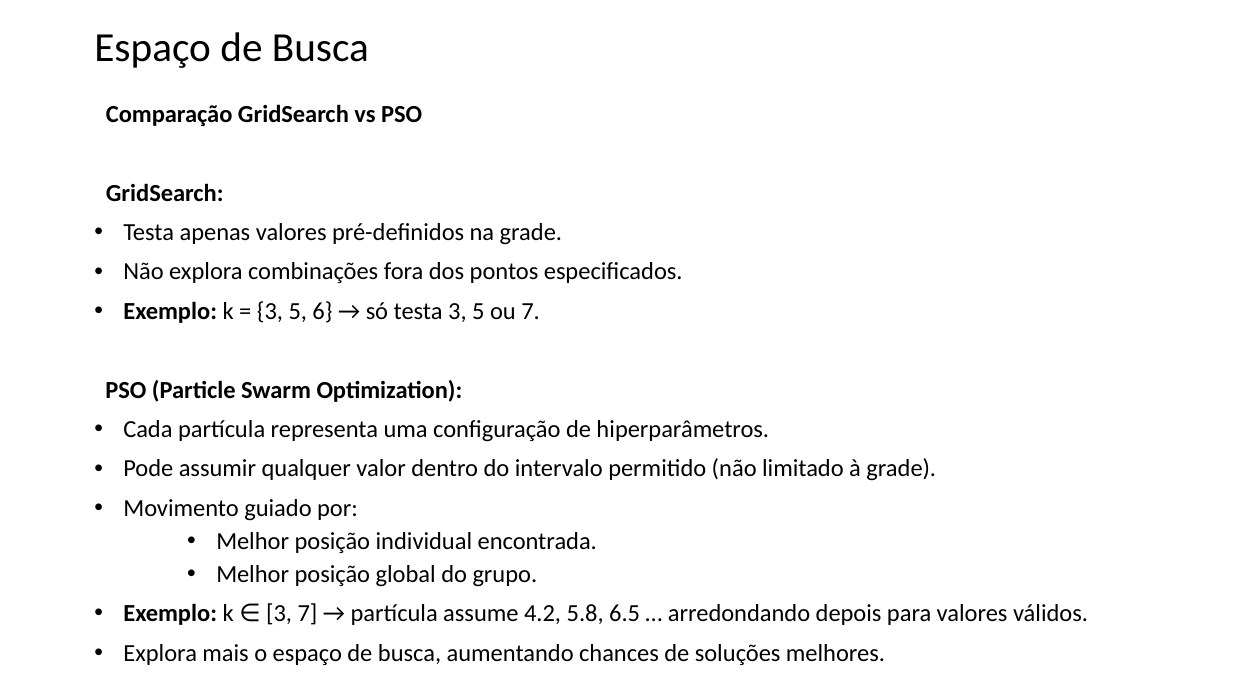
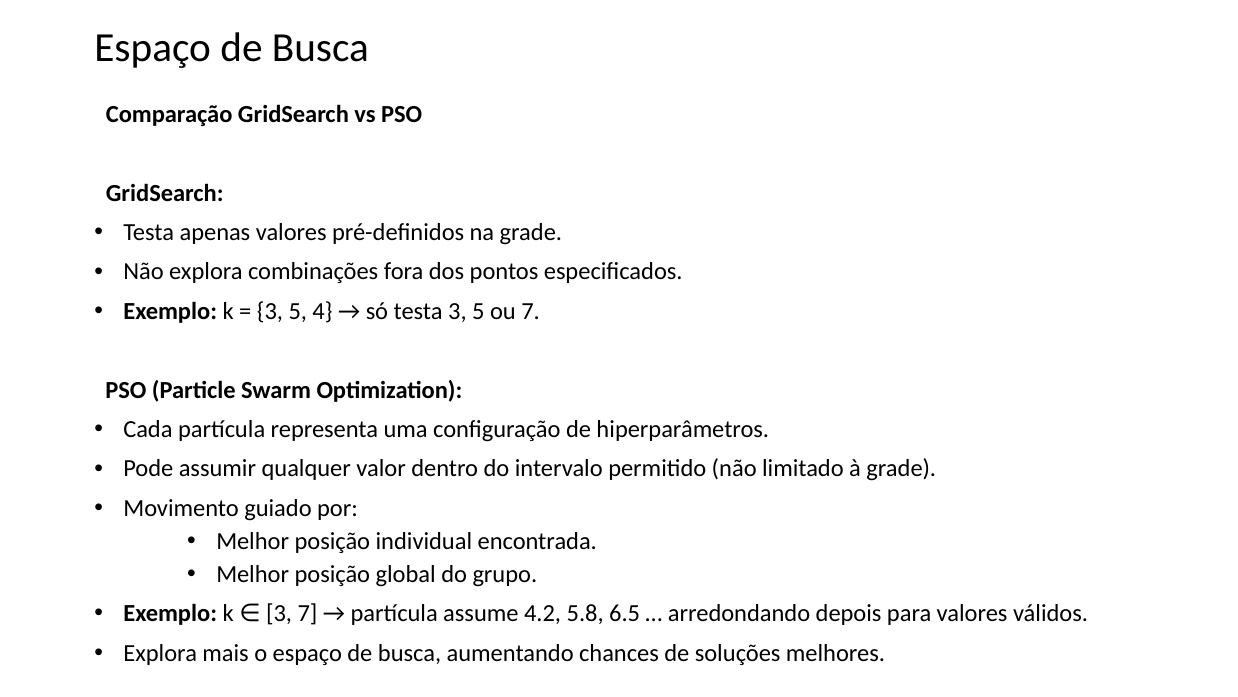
6: 6 -> 4 (323, 311)
